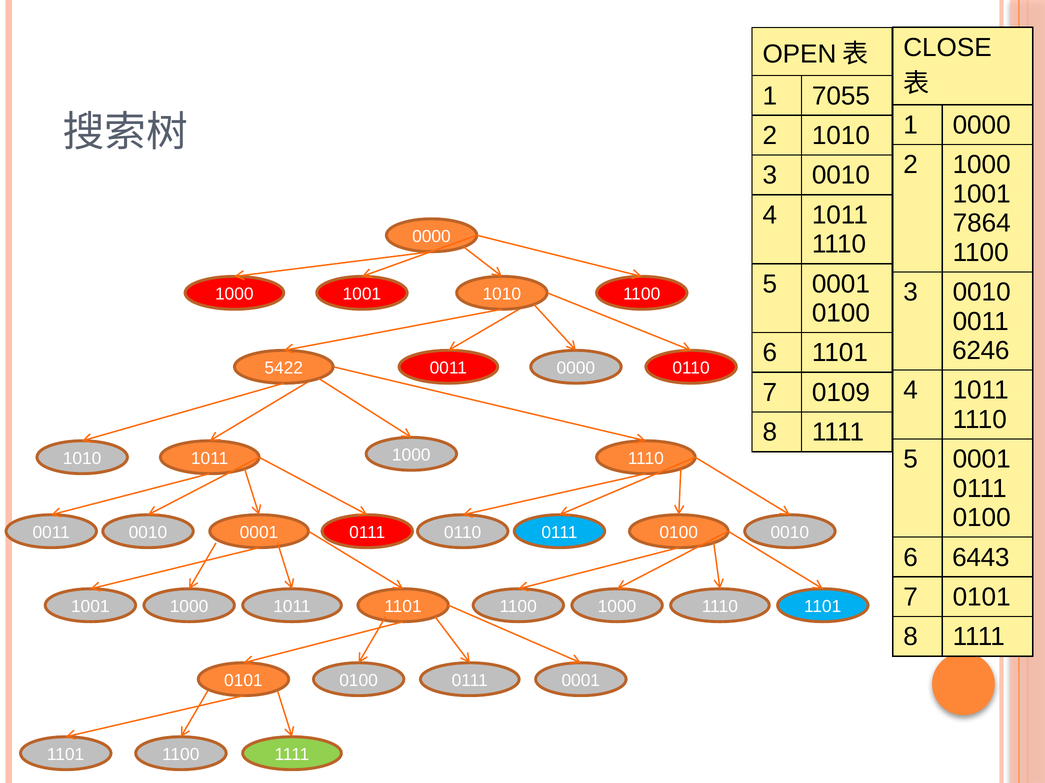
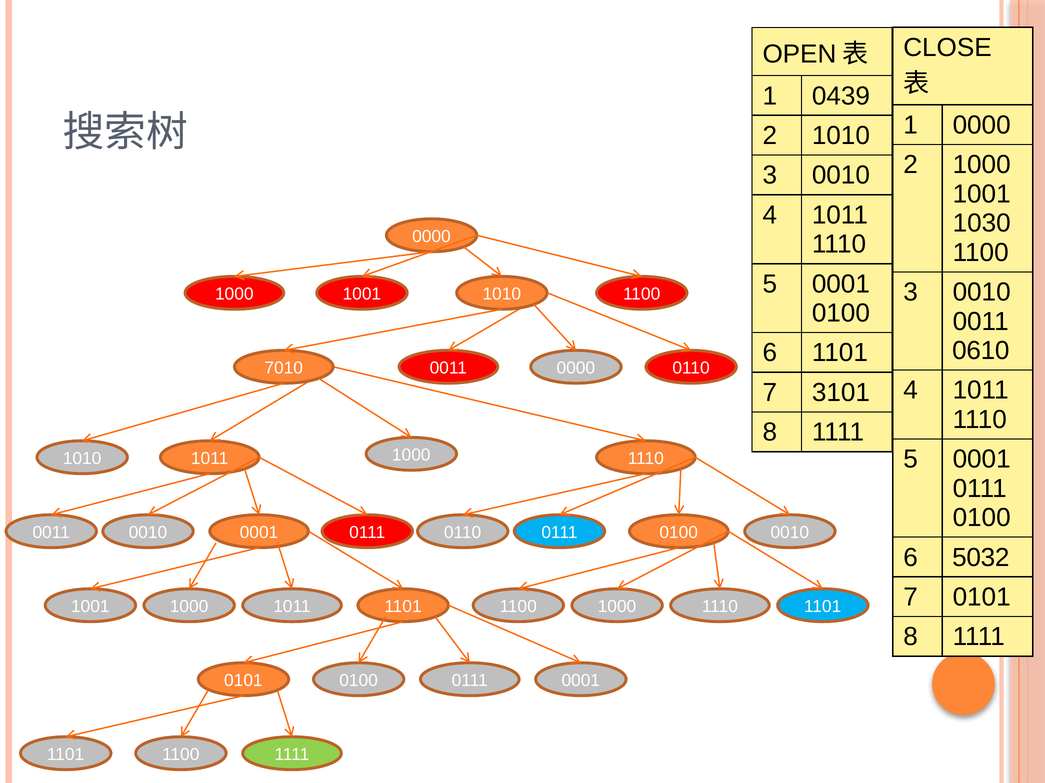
7055: 7055 -> 0439 (841, 96)
7864: 7864 -> 1030 (982, 223)
6246: 6246 -> 0610 (981, 351)
5422: 5422 -> 7010 (284, 368)
0109: 0109 -> 3101 (841, 393)
6443: 6443 -> 5032 (981, 558)
